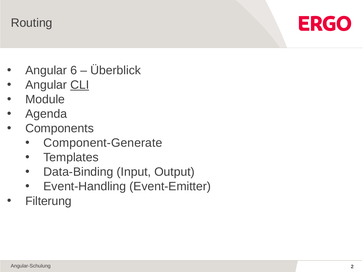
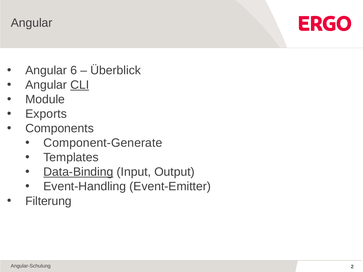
Routing: Routing -> Angular (32, 23)
Agenda: Agenda -> Exports (46, 114)
Data-Binding underline: none -> present (78, 172)
